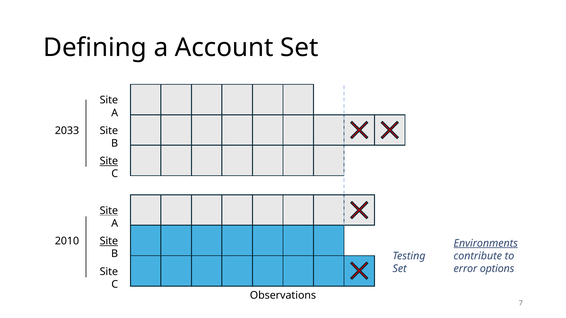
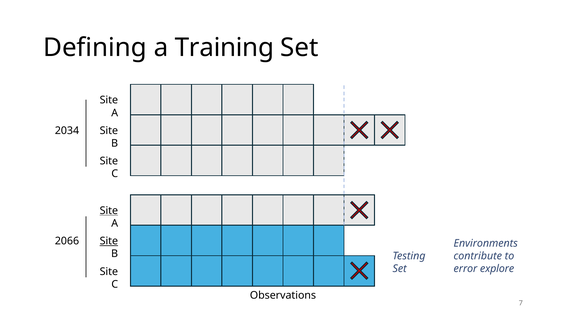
Account: Account -> Training (224, 48)
2033: 2033 -> 2034 (67, 131)
Site underline: present -> none (109, 161)
2010: 2010 -> 2066 (67, 241)
Environments underline: present -> none (486, 244)
options: options -> explore (497, 269)
